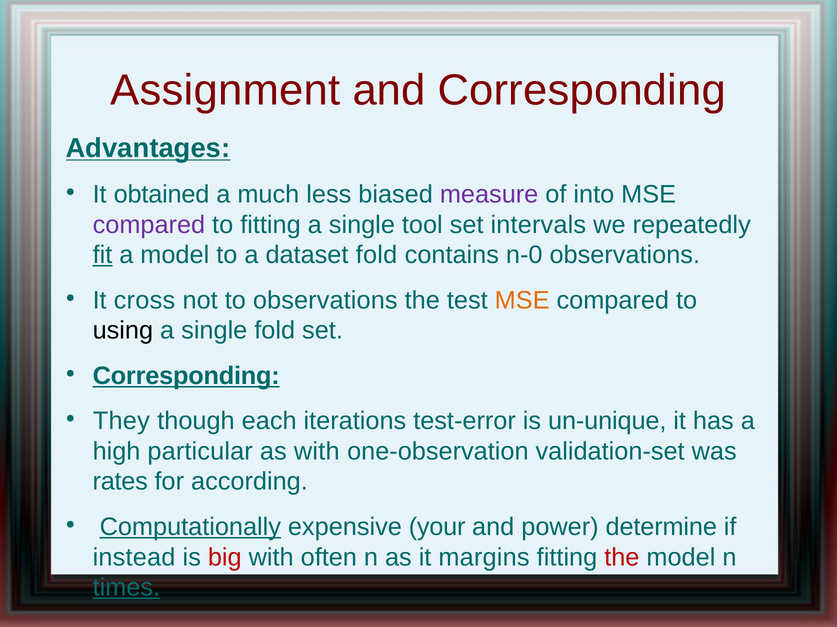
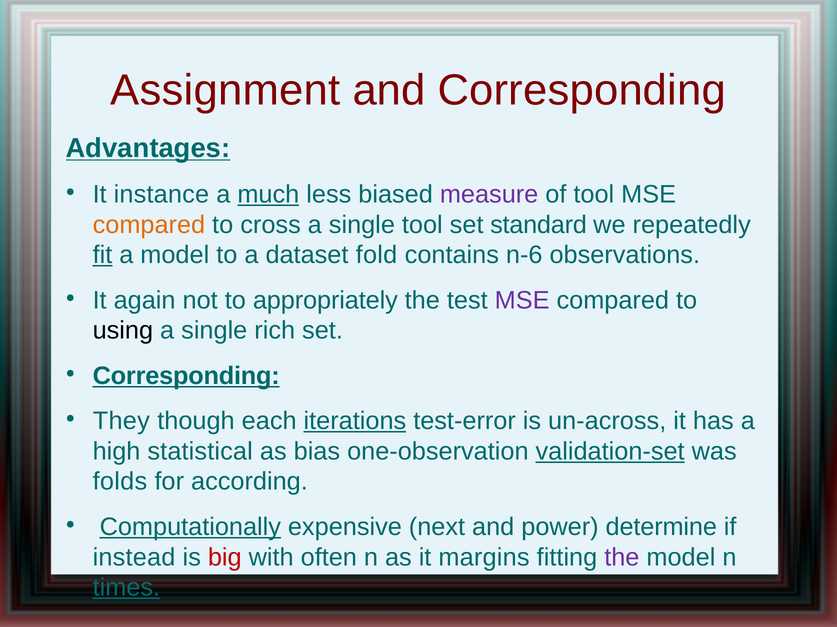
obtained: obtained -> instance (161, 195)
much underline: none -> present (268, 195)
of into: into -> tool (594, 195)
compared colour: purple -> orange (149, 225)
to fitting: fitting -> cross (271, 225)
intervals: intervals -> standard (539, 225)
n-0: n-0 -> n-6 (524, 255)
cross: cross -> again (145, 301)
to observations: observations -> appropriately (325, 301)
MSE colour: orange -> purple (522, 301)
single fold: fold -> rich (275, 331)
iterations underline: none -> present (355, 421)
un-unique: un-unique -> un-across (607, 421)
particular: particular -> statistical (200, 452)
as with: with -> bias (317, 452)
validation-set underline: none -> present (610, 452)
rates: rates -> folds (120, 482)
your: your -> next (437, 527)
the colour: red -> purple (622, 558)
